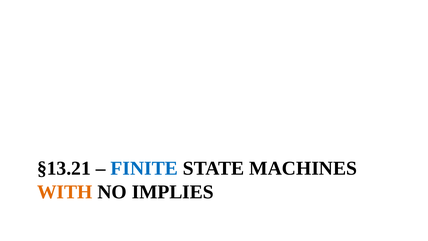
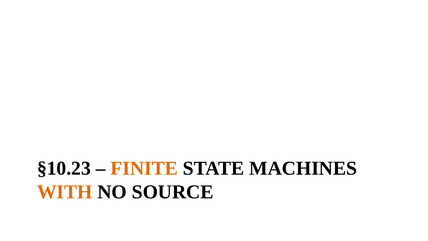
§13.21: §13.21 -> §10.23 (64, 168)
FINITE colour: blue -> orange (144, 168)
IMPLIES: IMPLIES -> SOURCE (173, 192)
